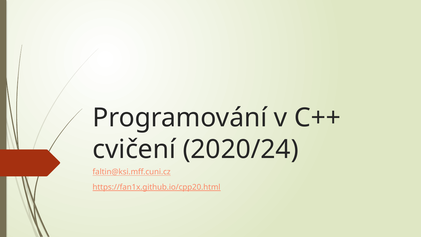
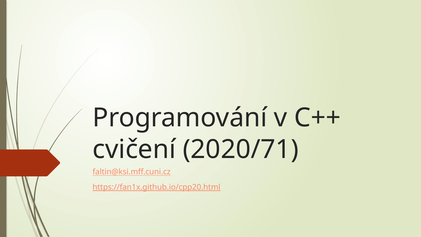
2020/24: 2020/24 -> 2020/71 (241, 149)
